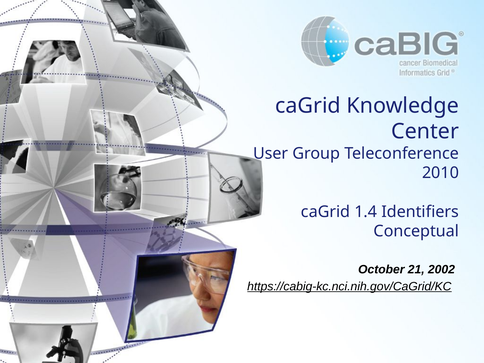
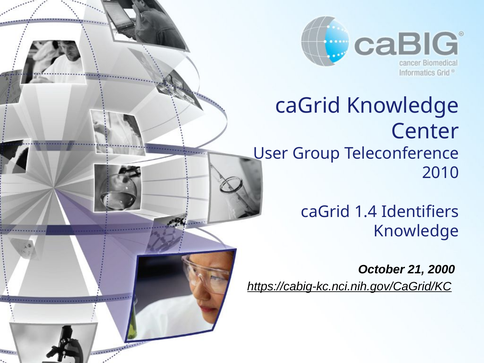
Conceptual: Conceptual -> Knowledge (416, 231)
2002: 2002 -> 2000 (441, 269)
